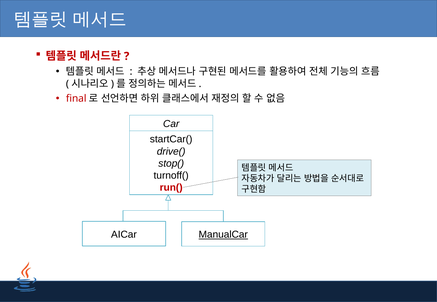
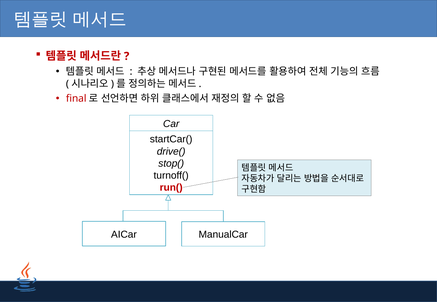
ManualCar underline: present -> none (223, 235)
